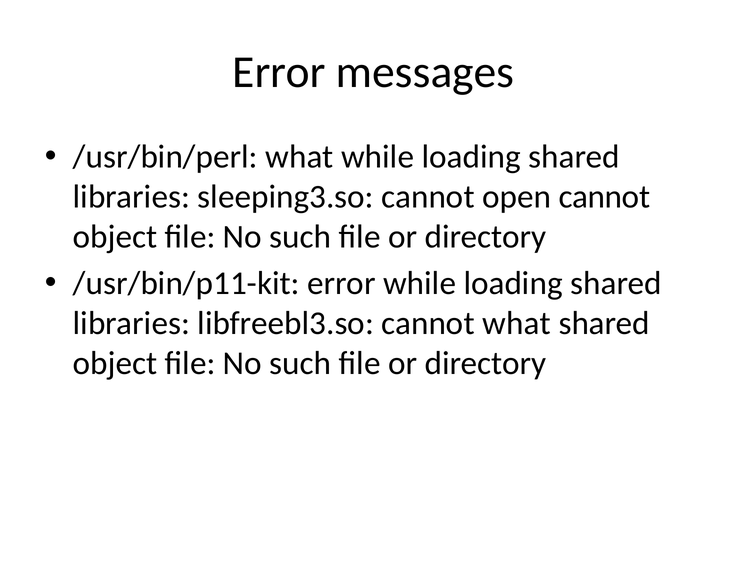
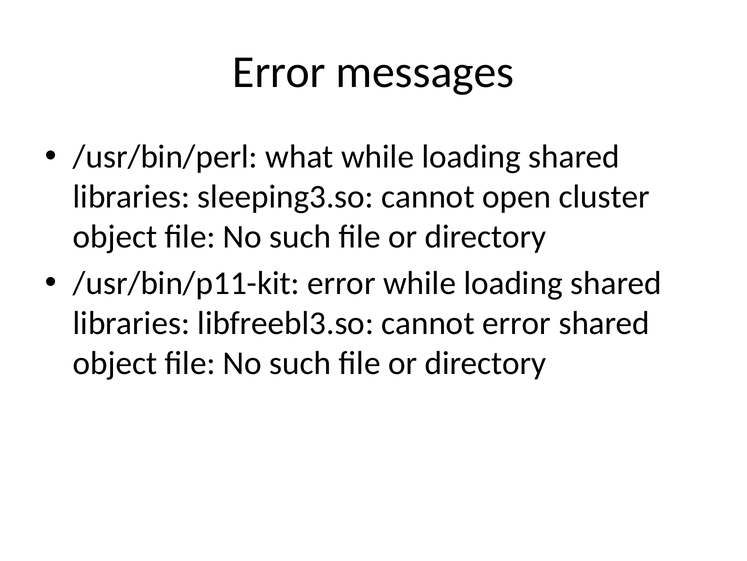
open cannot: cannot -> cluster (604, 197)
cannot what: what -> error (517, 323)
